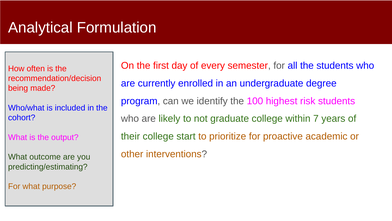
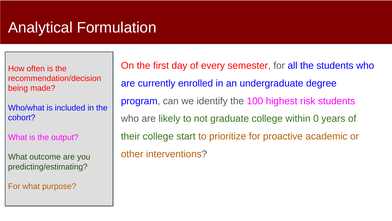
7: 7 -> 0 (316, 118)
